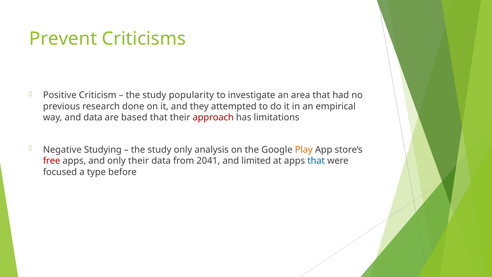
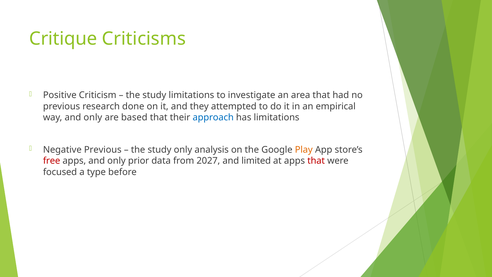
Prevent: Prevent -> Critique (63, 39)
study popularity: popularity -> limitations (191, 95)
way and data: data -> only (93, 117)
approach colour: red -> blue (213, 117)
Negative Studying: Studying -> Previous (103, 150)
only their: their -> prior (139, 161)
2041: 2041 -> 2027 (208, 161)
that colour: blue -> red (316, 161)
